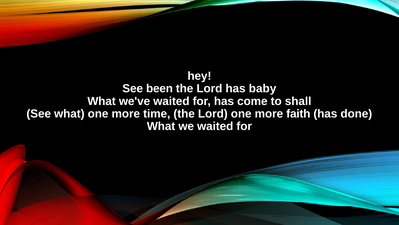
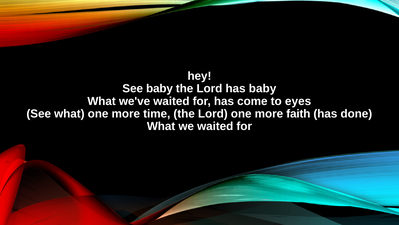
See been: been -> baby (159, 88)
shall: shall -> eyes (298, 101)
